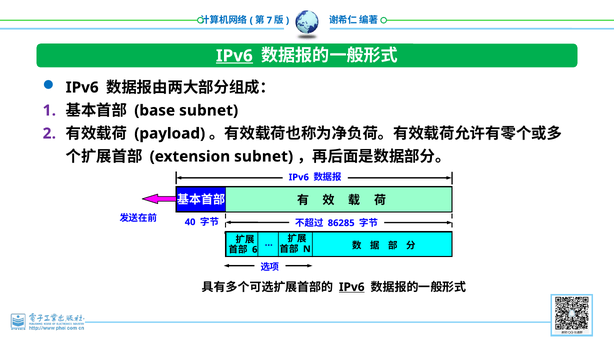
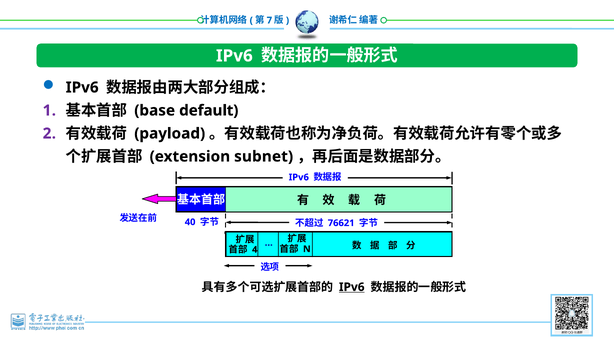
IPv6 underline: present -> none (234, 56)
base subnet: subnet -> default (209, 111)
86285: 86285 -> 76621 (341, 223)
6: 6 -> 4 (255, 250)
